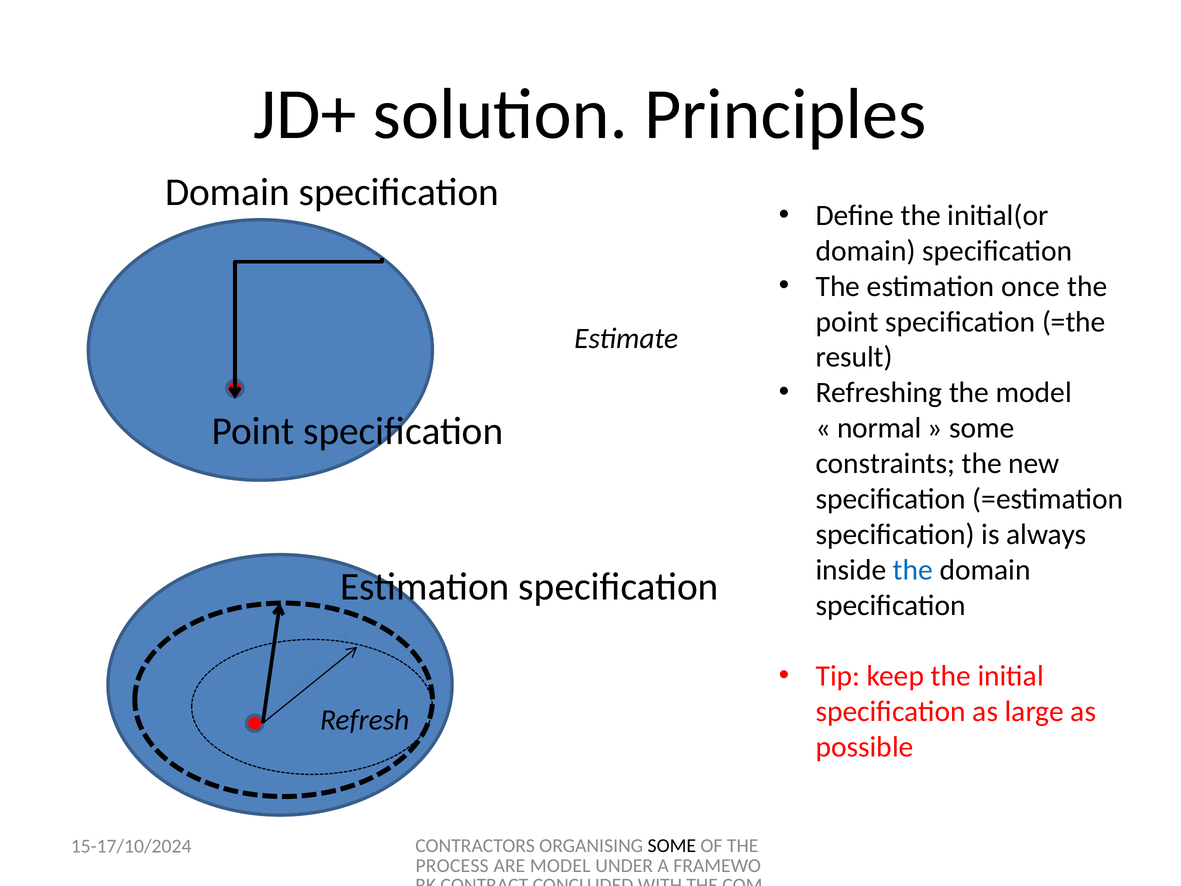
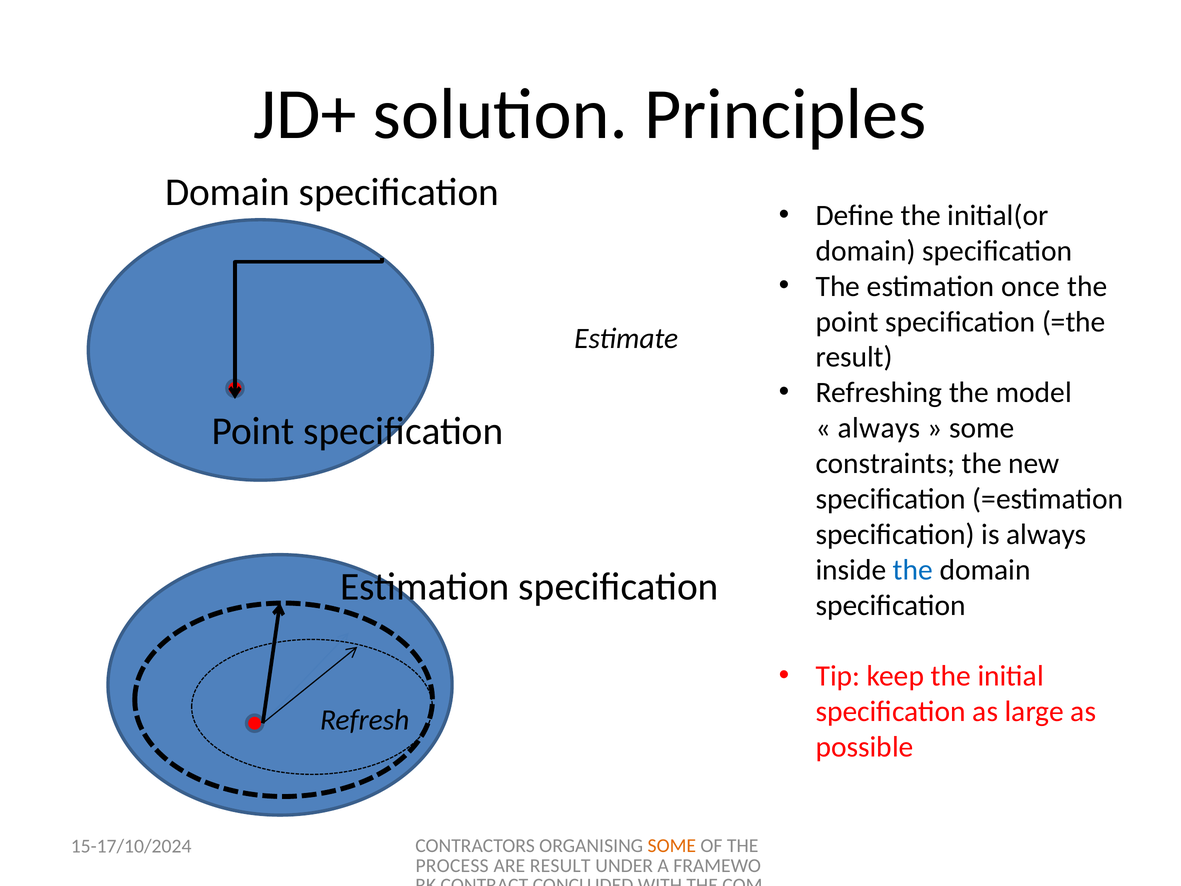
normal: normal -> always (879, 428)
SOME colour: black -> orange (672, 846)
ARE MODEL: MODEL -> RESULT (560, 865)
